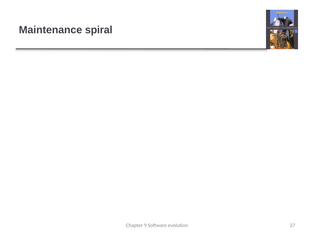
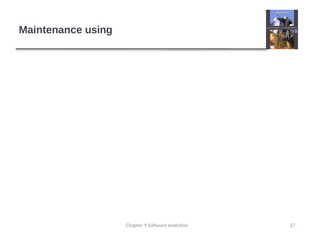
spiral: spiral -> using (99, 30)
